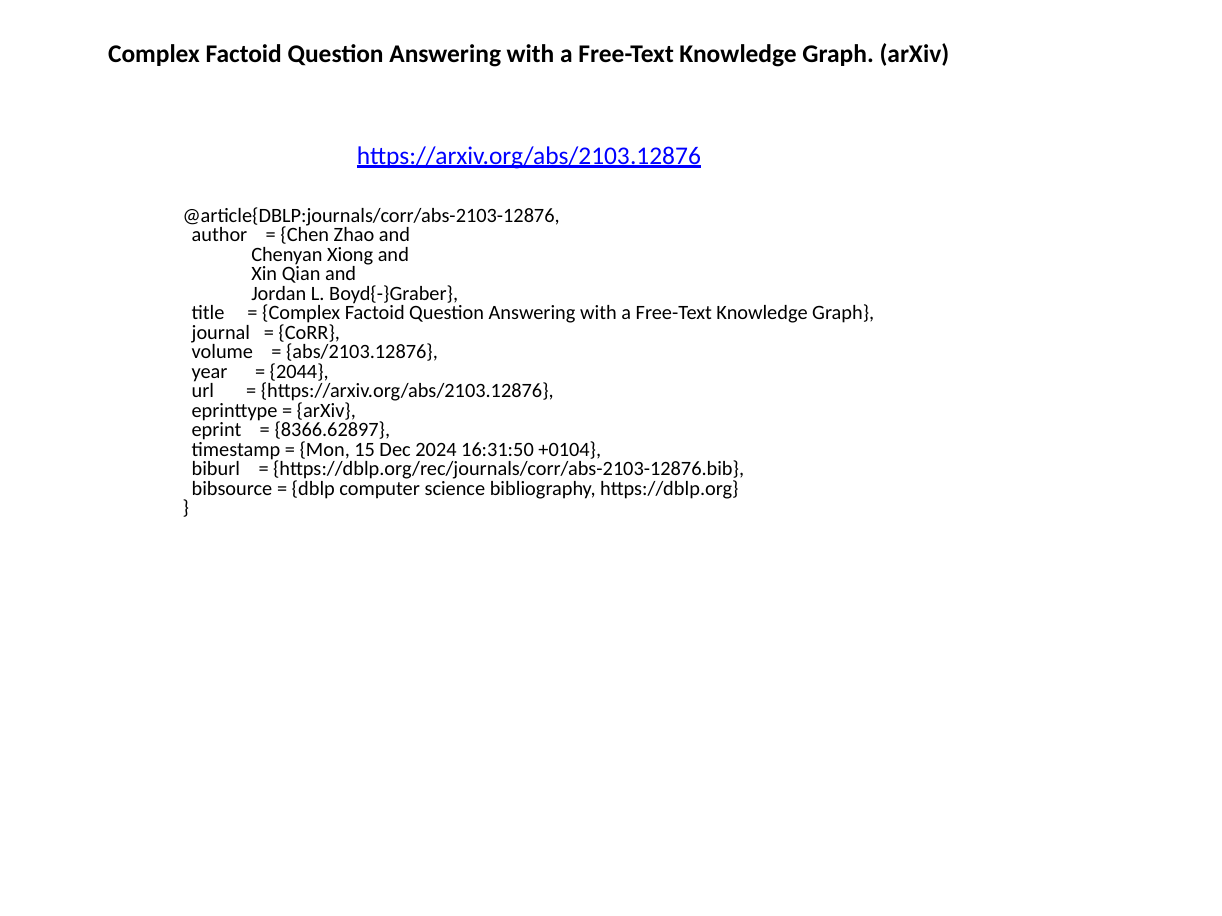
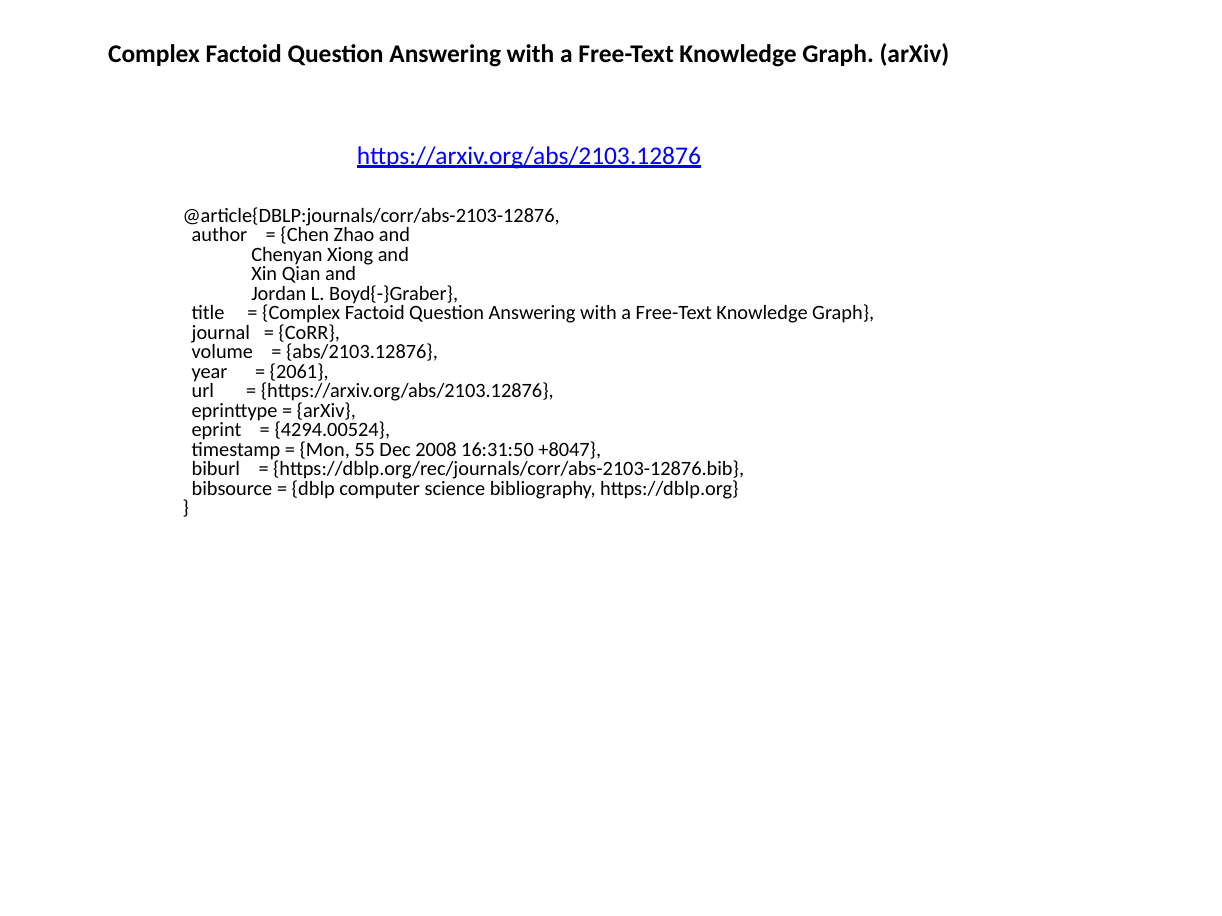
2044: 2044 -> 2061 (299, 372)
8366.62897: 8366.62897 -> 4294.00524 (332, 430)
15: 15 -> 55 (365, 450)
2024: 2024 -> 2008 (436, 450)
+0104: +0104 -> +8047 (570, 450)
